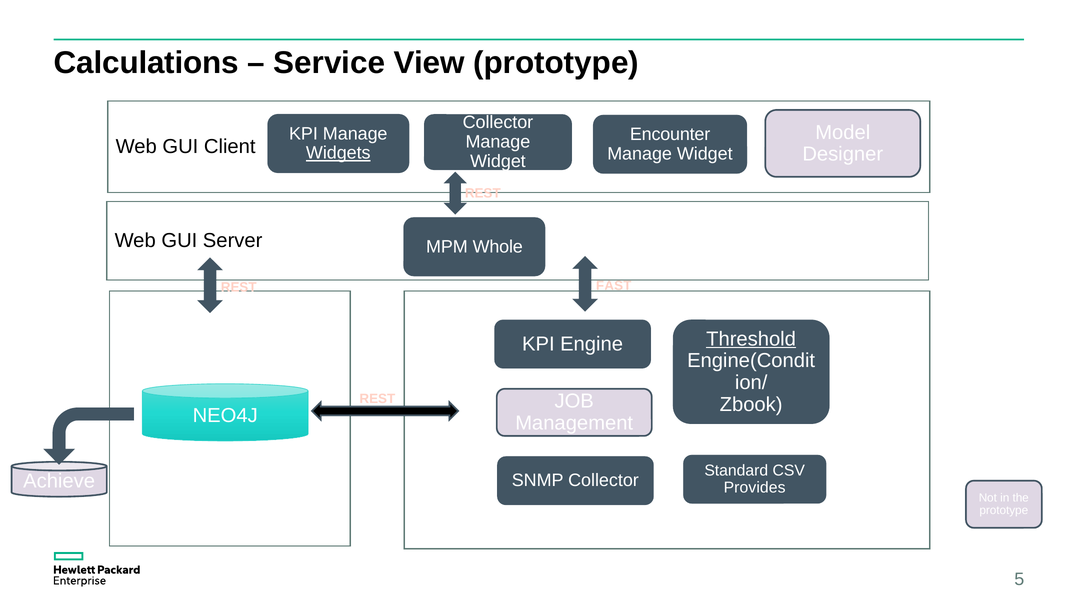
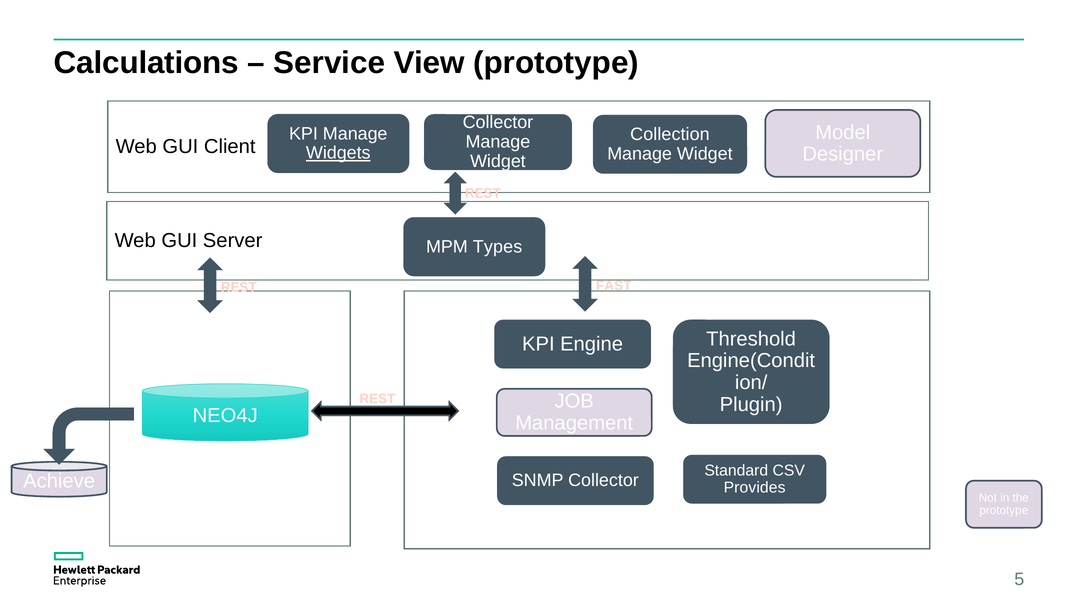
Encounter: Encounter -> Collection (670, 135)
Whole: Whole -> Types (498, 247)
Threshold underline: present -> none (751, 339)
Zbook: Zbook -> Plugin (751, 405)
